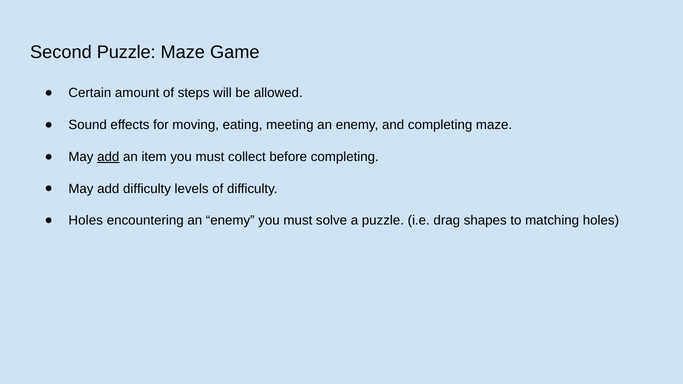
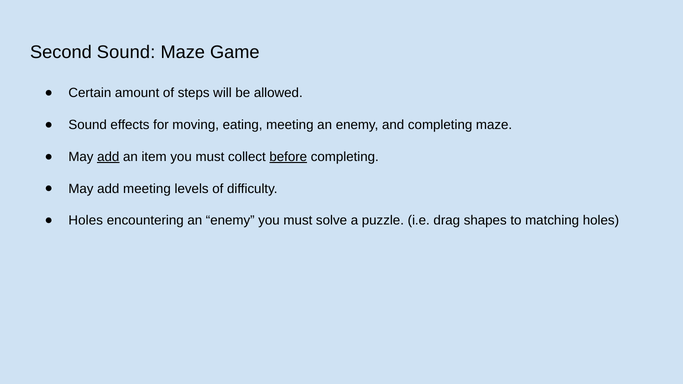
Second Puzzle: Puzzle -> Sound (126, 52)
before underline: none -> present (288, 157)
add difficulty: difficulty -> meeting (147, 189)
